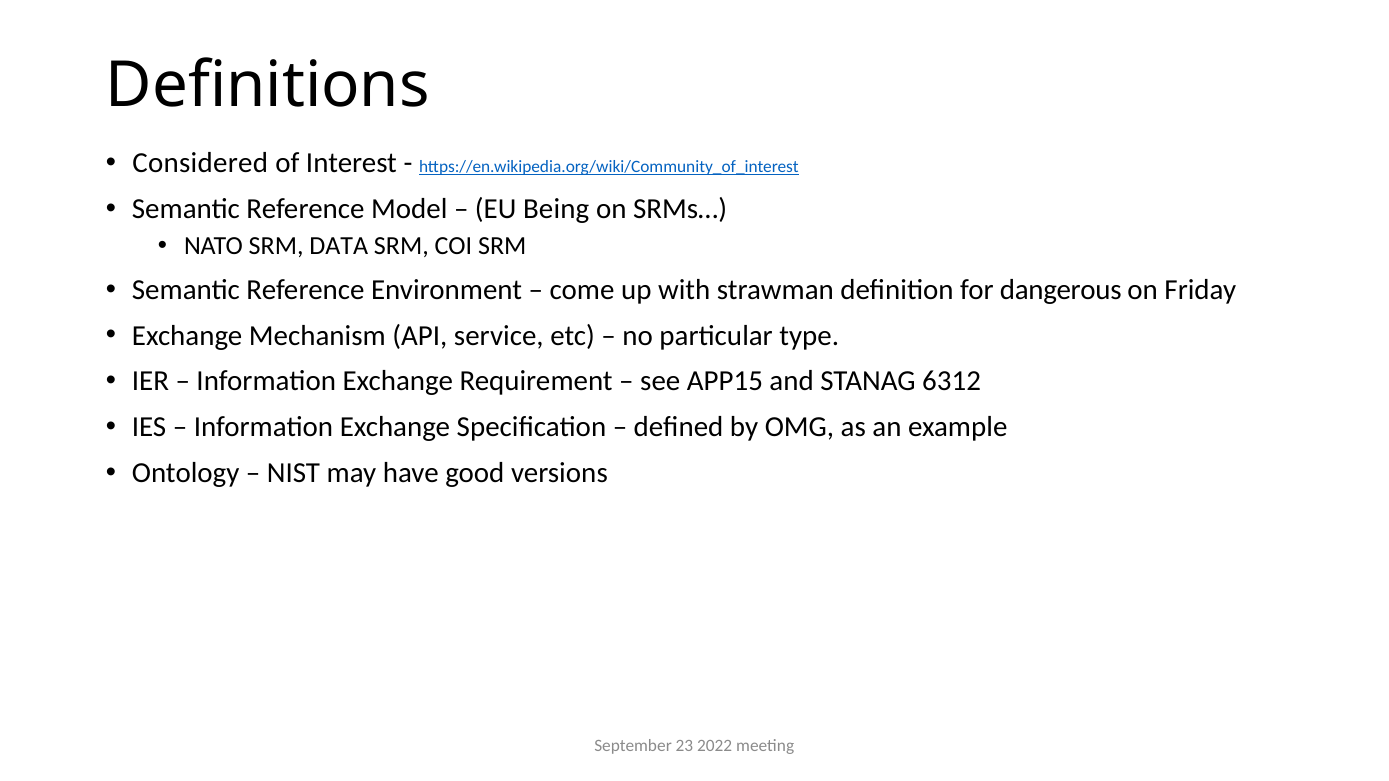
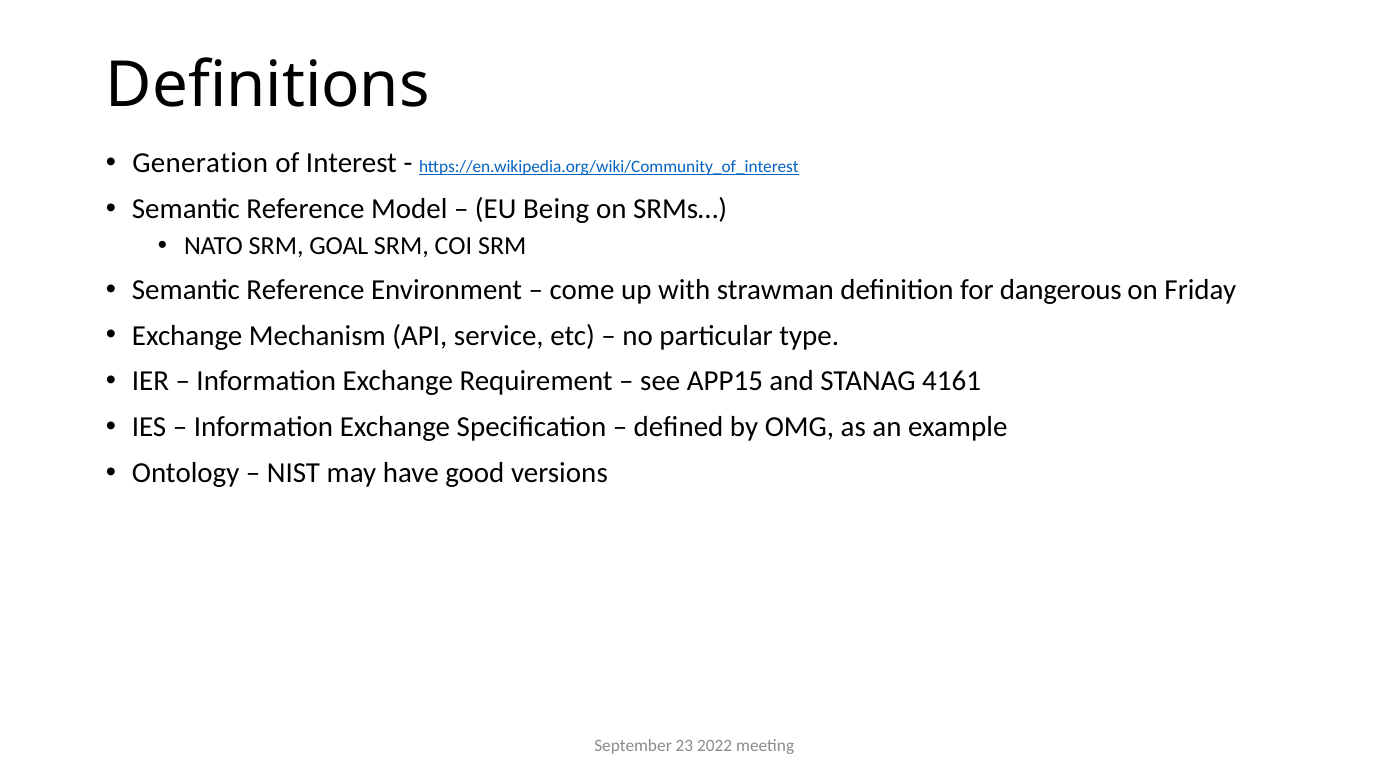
Considered: Considered -> Generation (200, 163)
DATA: DATA -> GOAL (339, 246)
6312: 6312 -> 4161 (952, 381)
